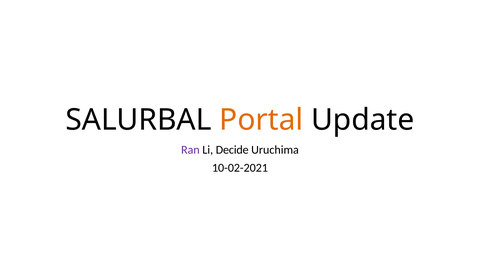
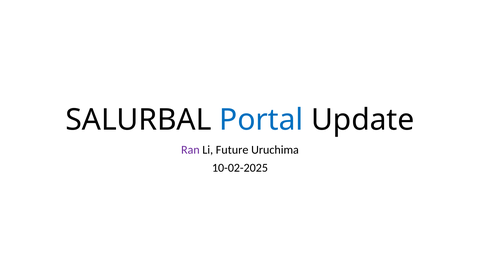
Portal colour: orange -> blue (261, 120)
Decide: Decide -> Future (232, 150)
10-02-2021: 10-02-2021 -> 10-02-2025 (240, 168)
